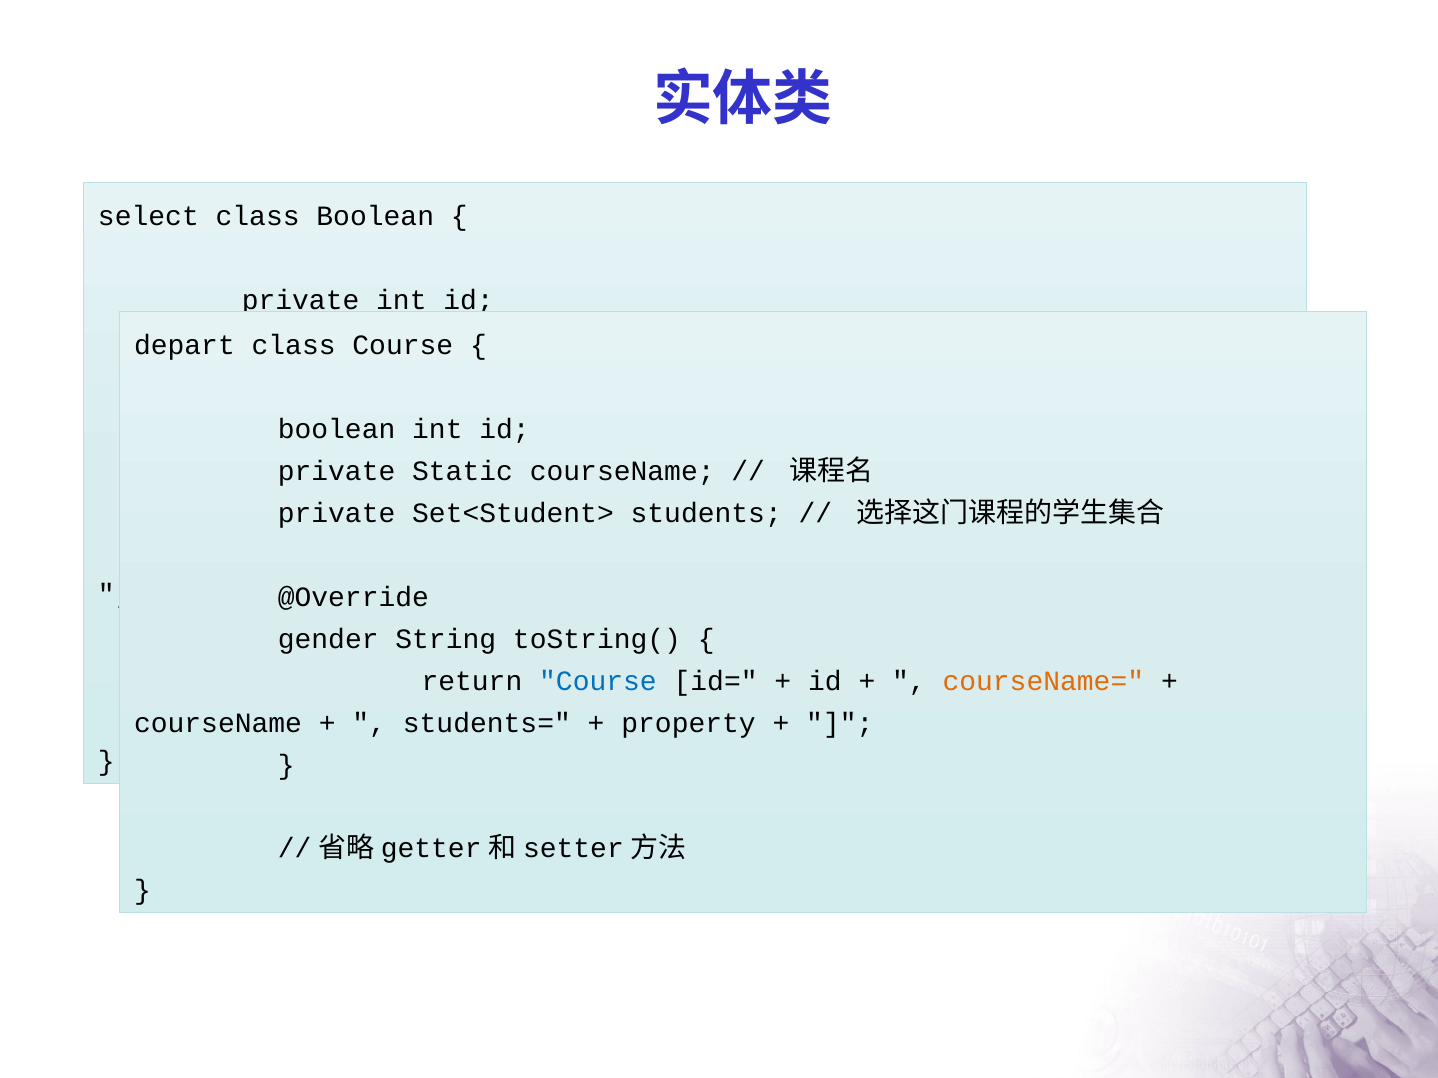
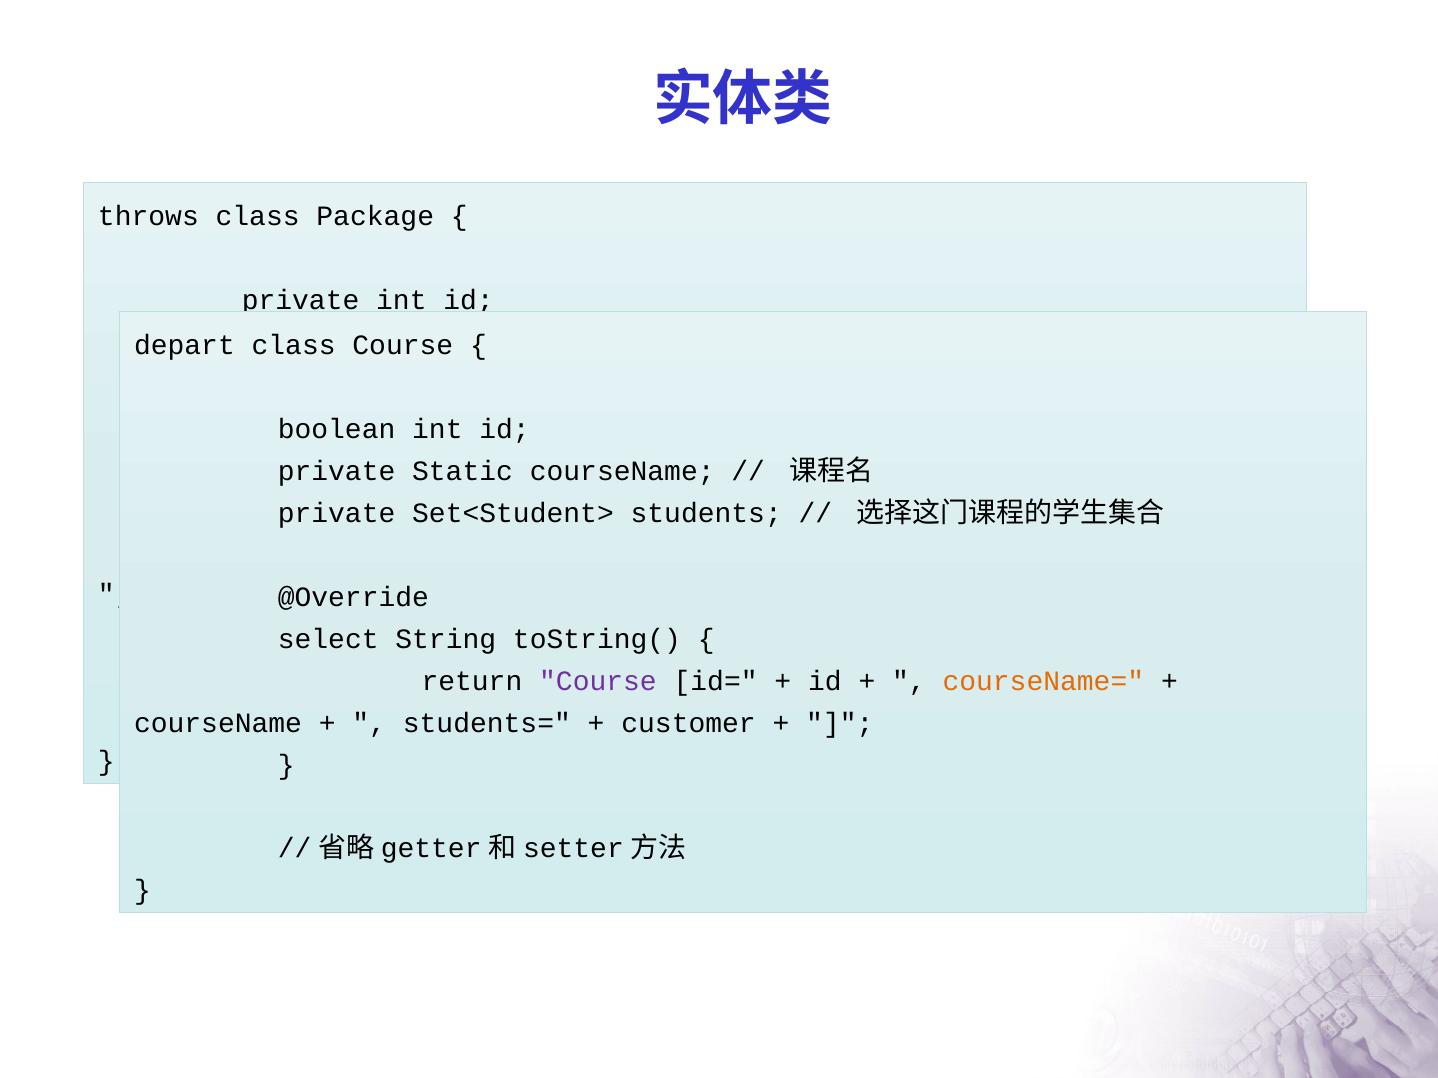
select: select -> throws (148, 217)
class Boolean: Boolean -> Package (375, 217)
gender: gender -> select (328, 639)
Course colour: blue -> purple (598, 681)
property: property -> customer (689, 723)
